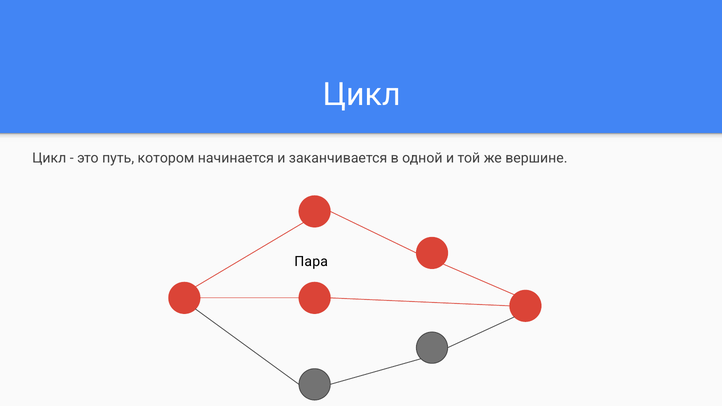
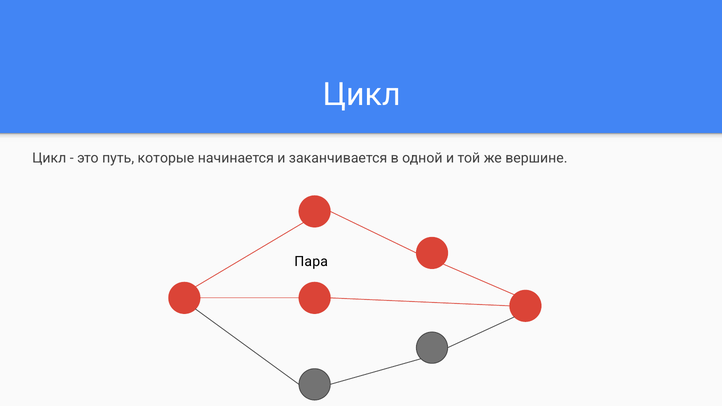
котором: котором -> которые (166, 158)
